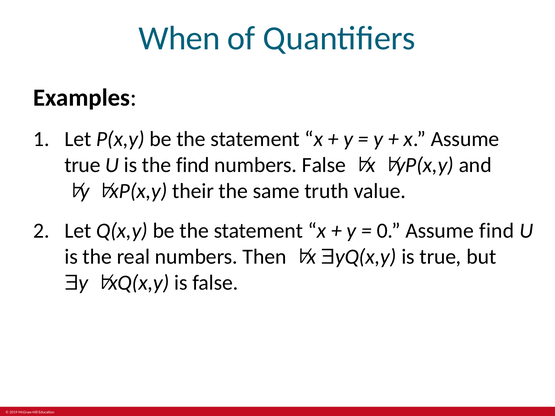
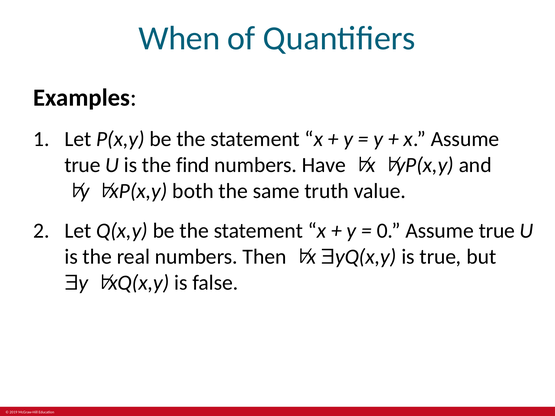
numbers False: False -> Have (324, 165)
their: their -> both (193, 191)
0 Assume find: find -> true (497, 231)
